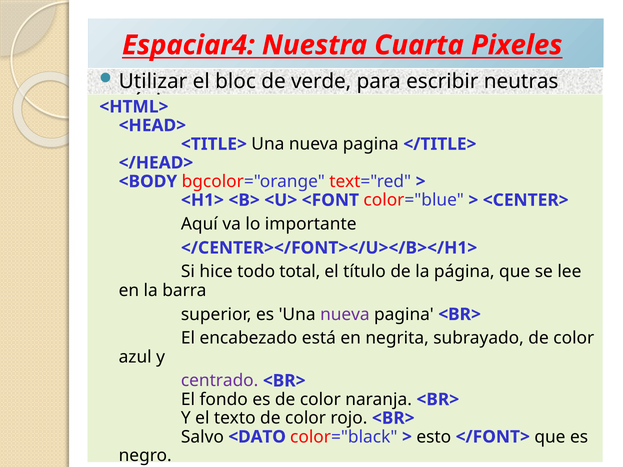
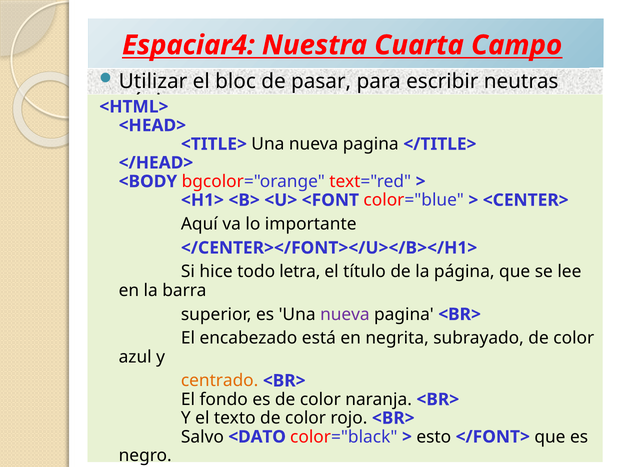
Pixeles: Pixeles -> Campo (517, 45)
verde: verde -> pasar (321, 81)
total: total -> letra (300, 272)
centrado colour: purple -> orange (220, 381)
